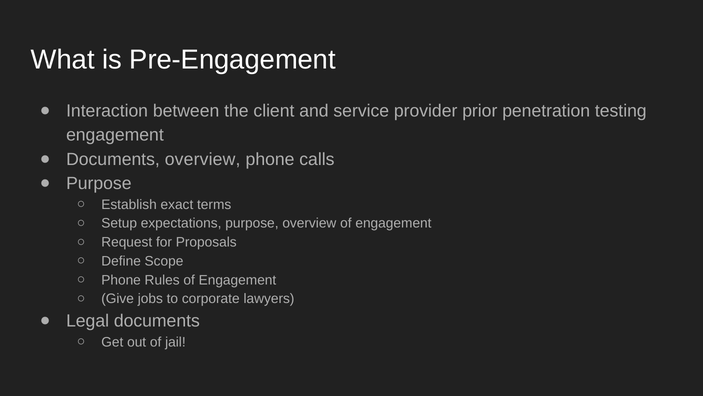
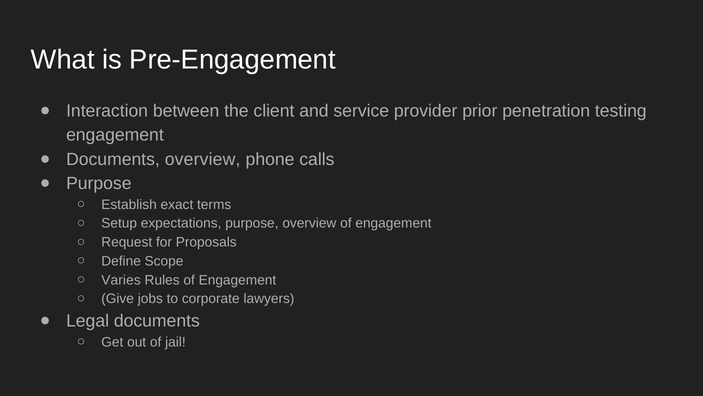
Phone: Phone -> Varies (121, 280)
